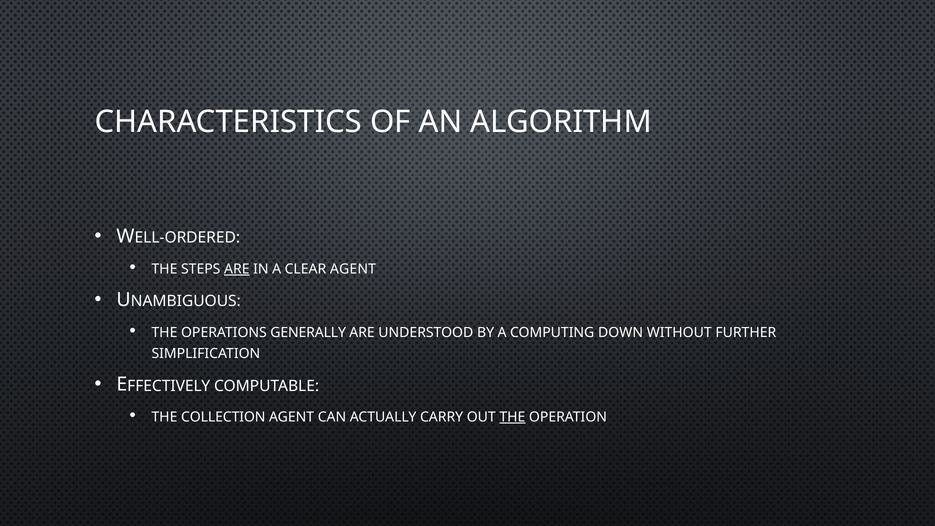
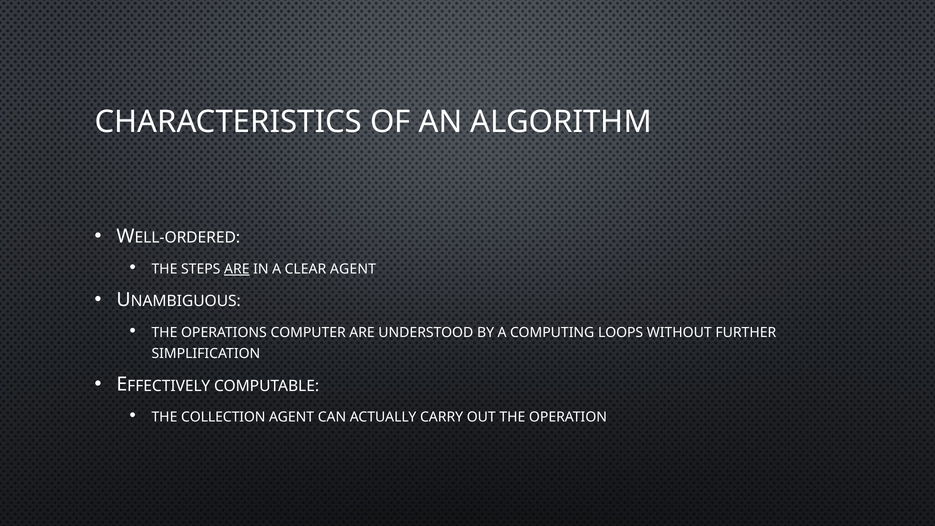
GENERALLY: GENERALLY -> COMPUTER (308, 333)
DOWN: DOWN -> LOOPS (621, 333)
THE underline: present -> none (512, 417)
